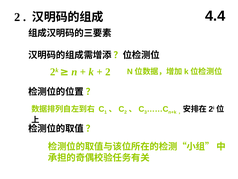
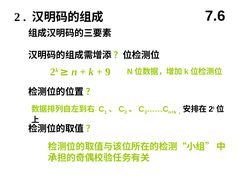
4.4: 4.4 -> 7.6 (215, 16)
2: 2 -> 9 (108, 72)
